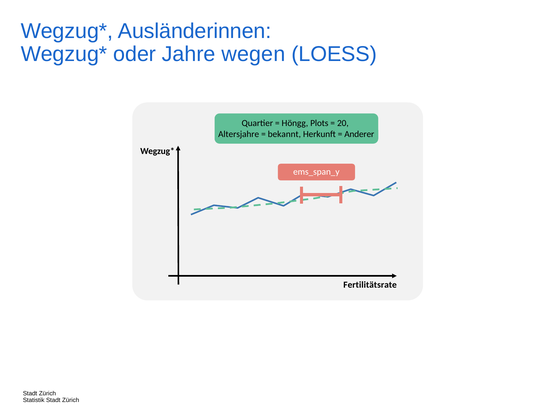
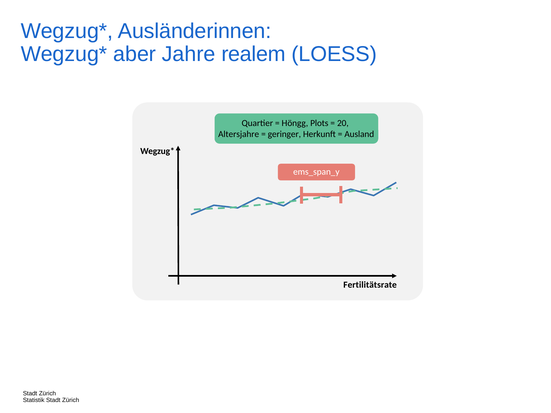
oder: oder -> aber (135, 54)
wegen: wegen -> realem (254, 54)
bekannt: bekannt -> geringer (284, 134)
Anderer: Anderer -> Ausland (359, 134)
